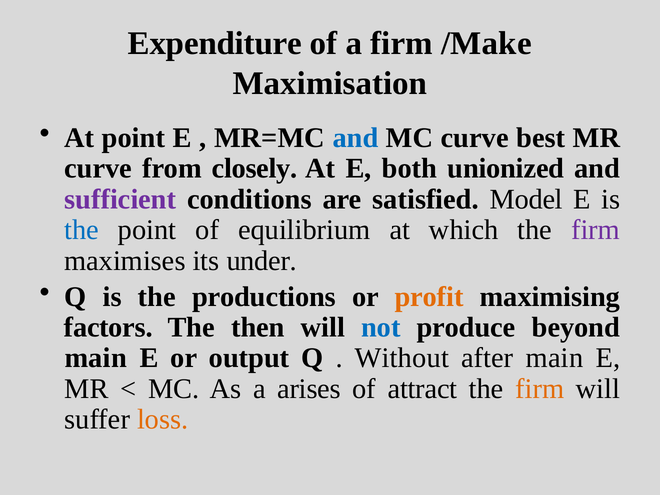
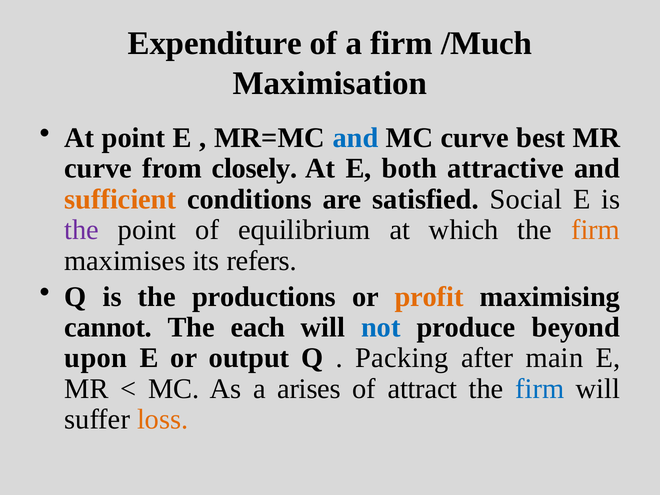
/Make: /Make -> /Much (487, 44)
unionized: unionized -> attractive (506, 169)
sufficient colour: purple -> orange (120, 199)
Model: Model -> Social (526, 199)
the colour: blue -> purple (82, 230)
firm colour: purple -> orange (596, 230)
under: under -> refers (262, 261)
factors: factors -> cannot (108, 327)
then: then -> each (258, 327)
main: main -> upon (96, 358)
Without: Without -> Packing (402, 358)
firm colour: orange -> blue (540, 389)
